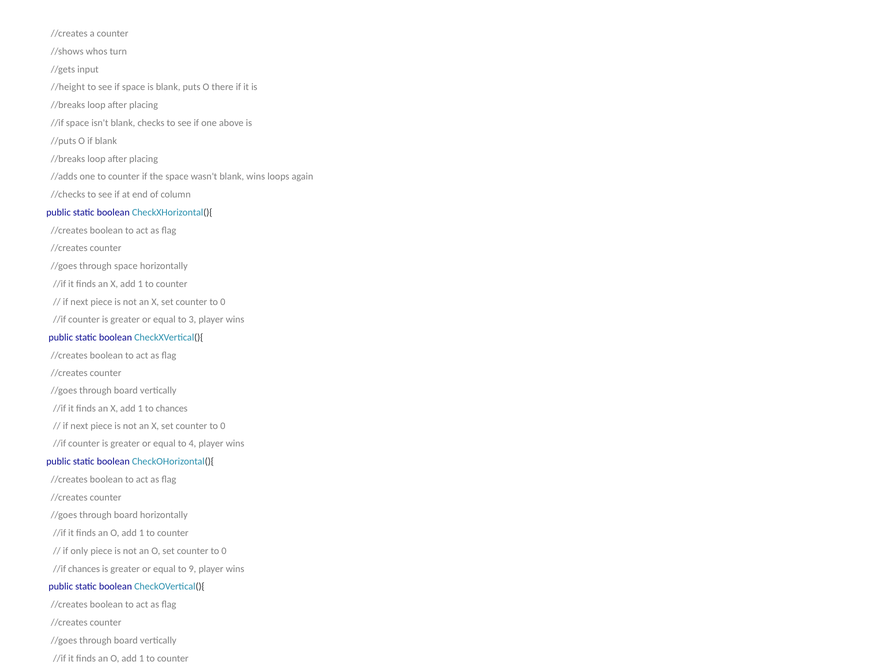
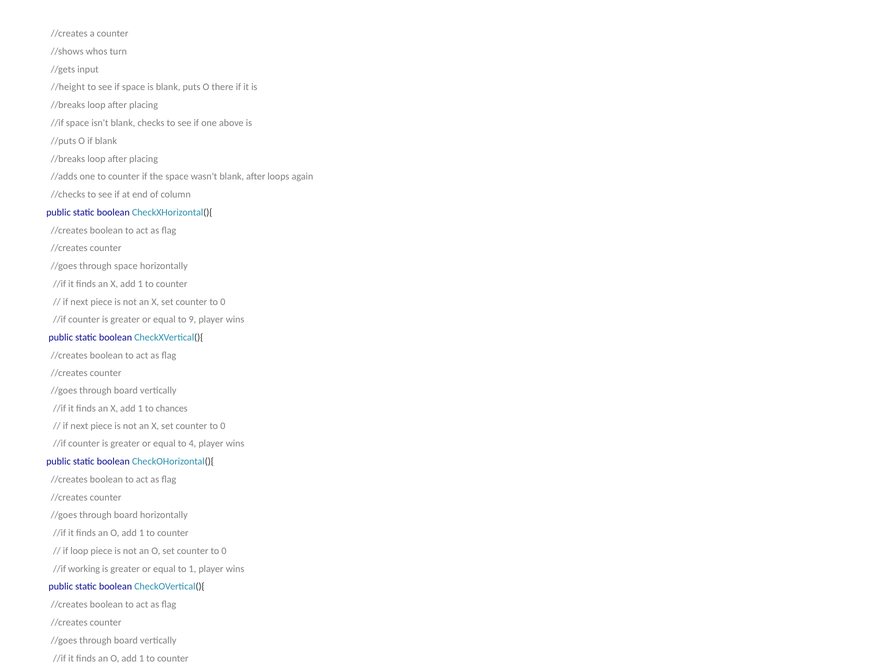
blank wins: wins -> after (256, 177)
3: 3 -> 9 (192, 320)
if only: only -> loop (79, 551)
//if chances: chances -> working (84, 569)
to 9: 9 -> 1 (192, 569)
